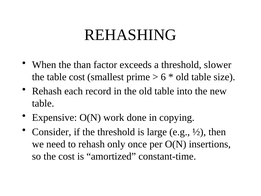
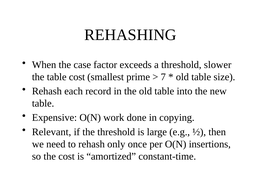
than: than -> case (82, 65)
6: 6 -> 7 (163, 77)
Consider: Consider -> Relevant (52, 132)
